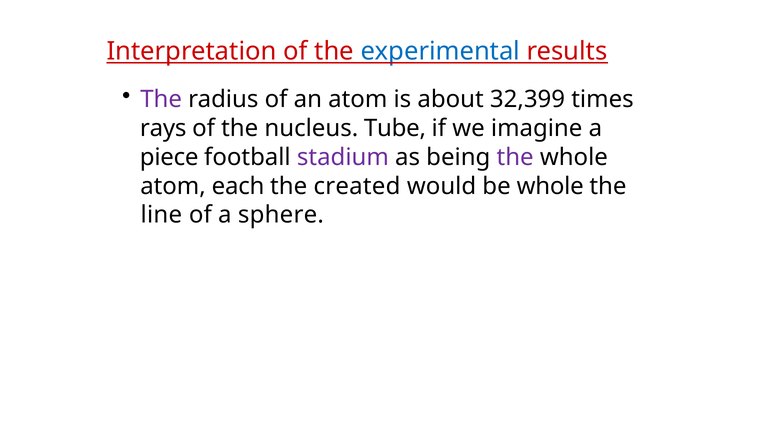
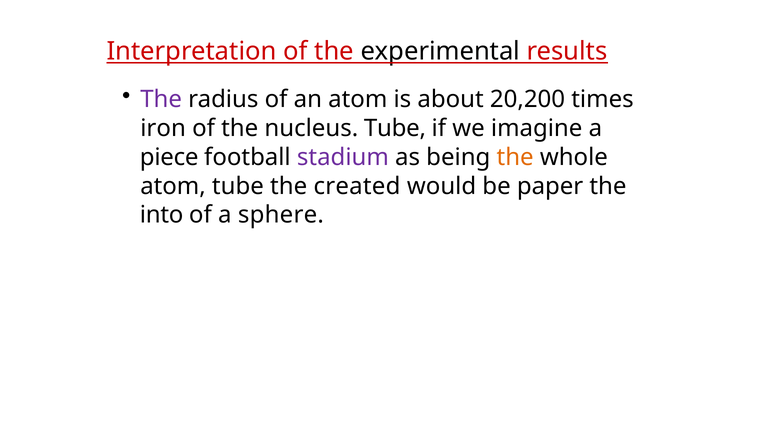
experimental colour: blue -> black (440, 51)
32,399: 32,399 -> 20,200 (528, 99)
rays: rays -> iron (163, 128)
the colour: purple -> orange (515, 157)
atom each: each -> tube (238, 186)
be whole: whole -> paper (550, 186)
line: line -> into (162, 215)
